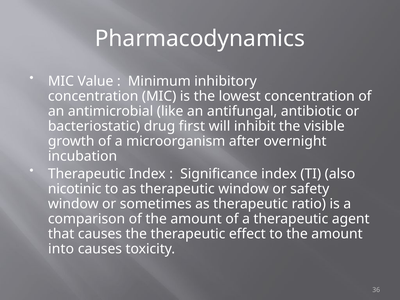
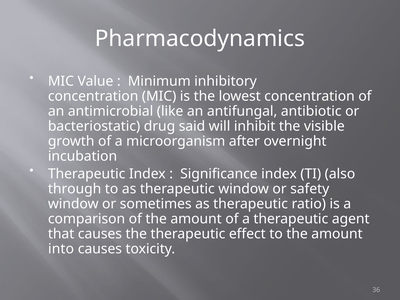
first: first -> said (192, 126)
nicotinic: nicotinic -> through (75, 189)
